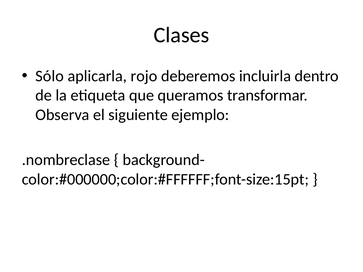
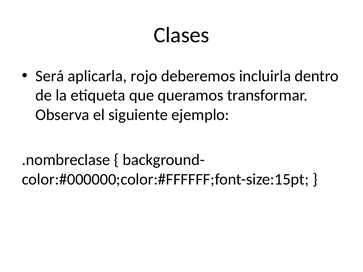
Sólo: Sólo -> Será (50, 76)
